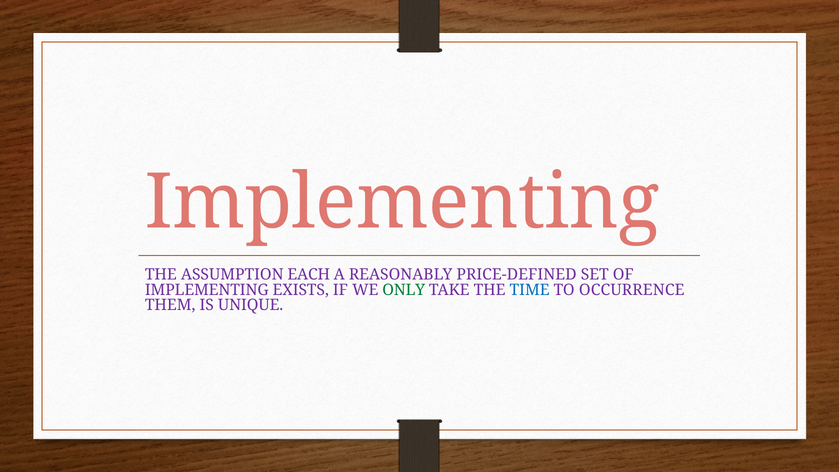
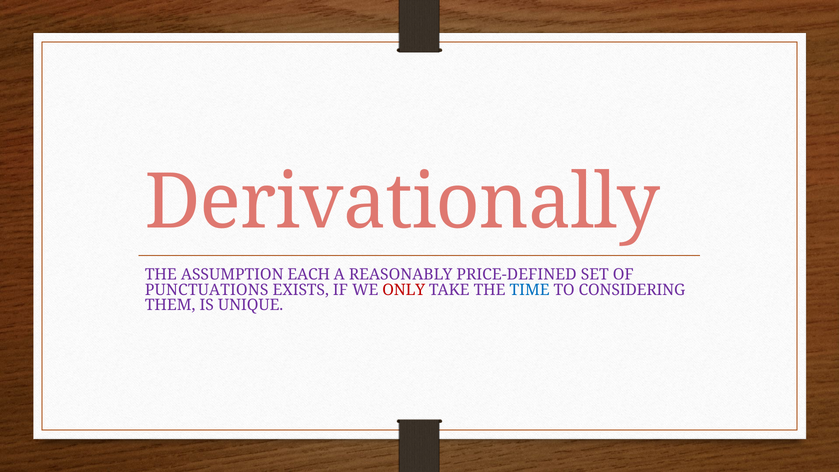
Implementing: Implementing -> Derivationally (403, 202)
IMPLEMENTING: IMPLEMENTING -> PUNCTUATIONS (207, 290)
ONLY colour: green -> red (404, 290)
OCCURRENCE: OCCURRENCE -> CONSIDERING (632, 290)
